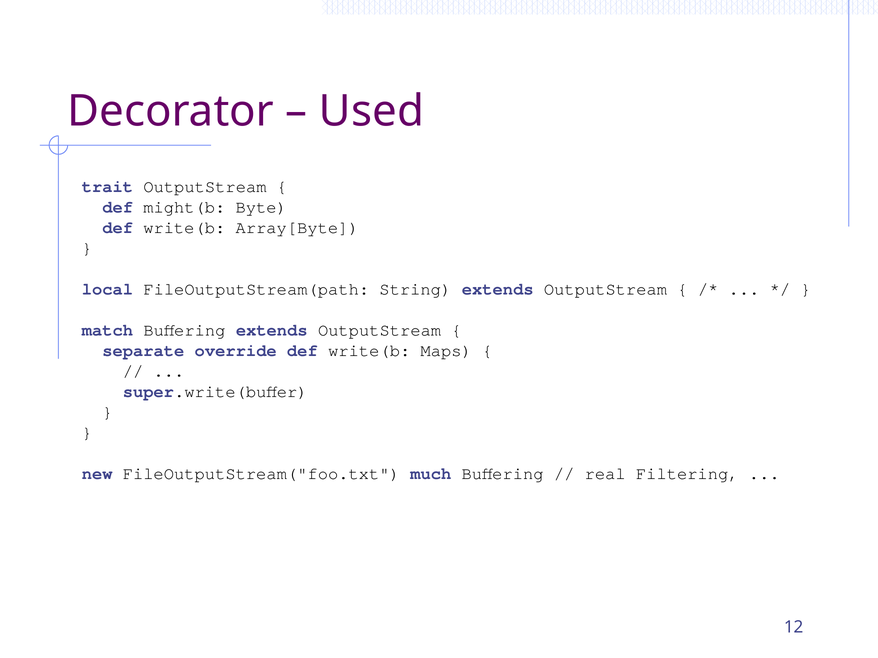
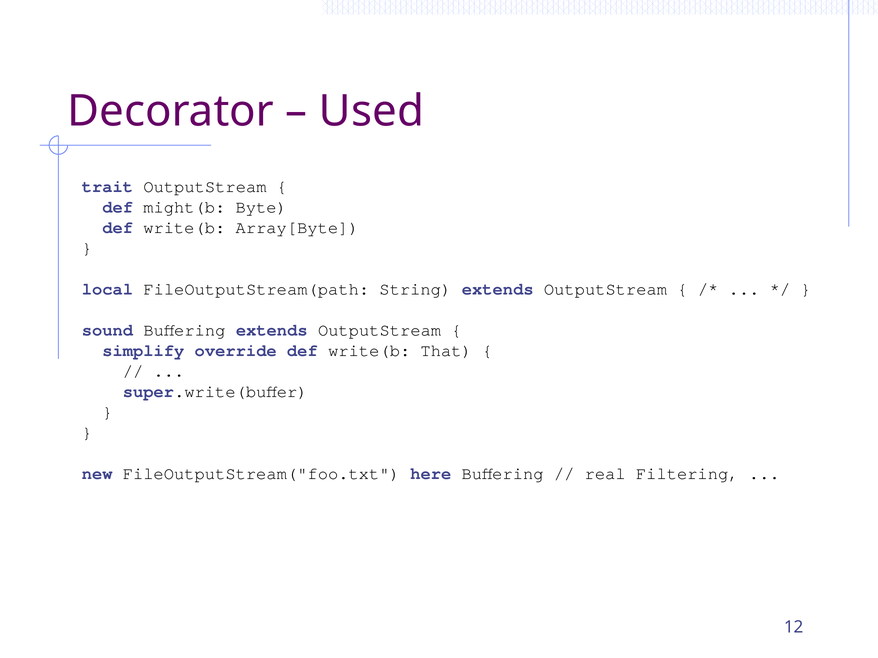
match: match -> sound (107, 330)
separate: separate -> simplify (143, 351)
Maps: Maps -> That (446, 351)
much: much -> here (431, 474)
